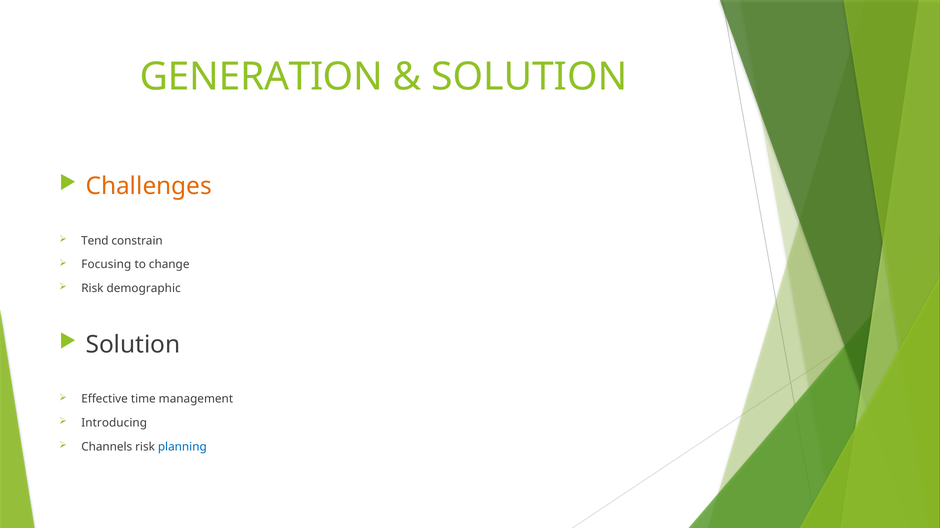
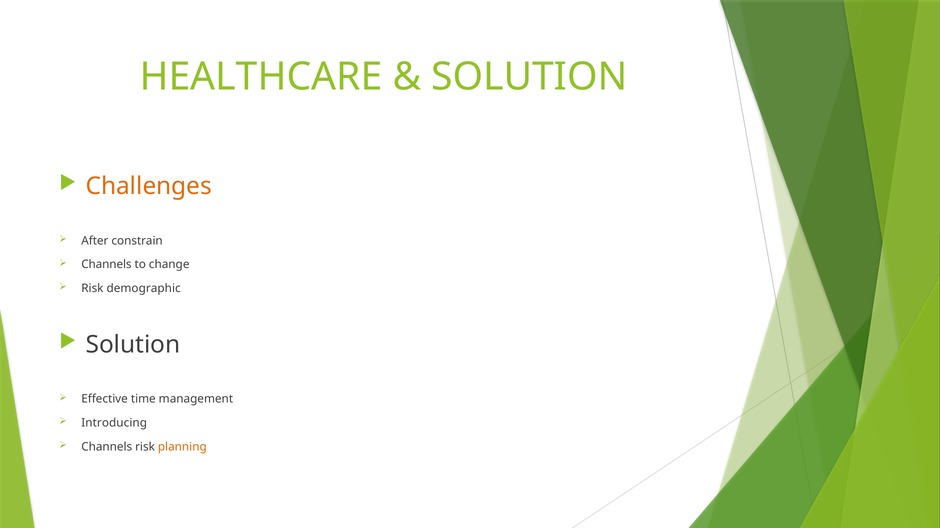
GENERATION: GENERATION -> HEALTHCARE (261, 77)
Tend: Tend -> After (95, 241)
Focusing: Focusing -> Channels (106, 265)
planning colour: blue -> orange (182, 447)
